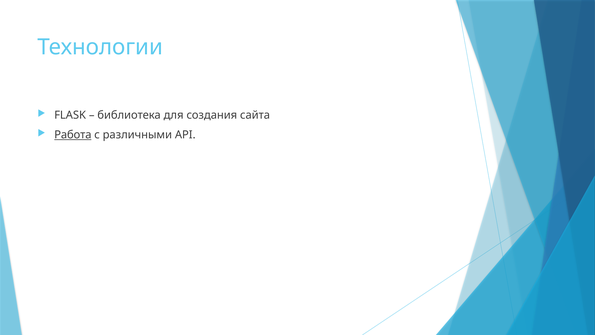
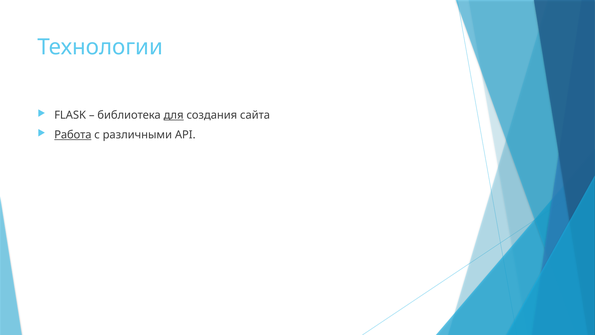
для underline: none -> present (174, 115)
